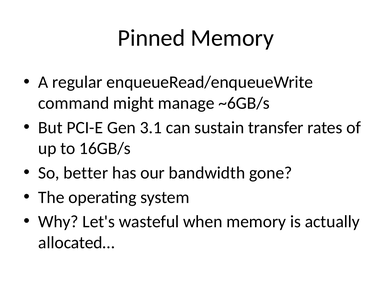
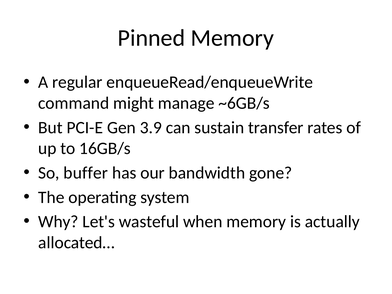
3.1: 3.1 -> 3.9 (151, 128)
better: better -> buffer (86, 173)
